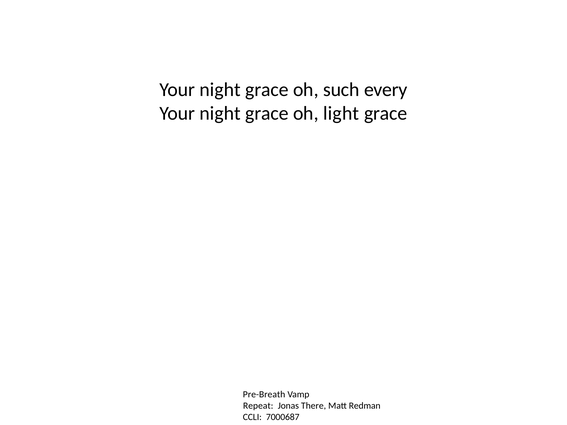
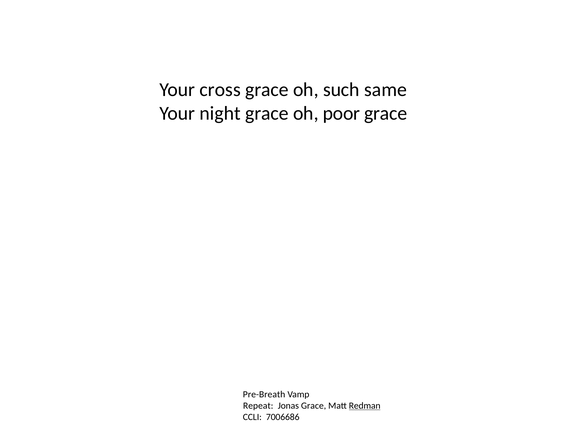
night: night -> cross (220, 90)
every: every -> same (386, 90)
light: light -> poor (341, 113)
Jonas There: There -> Grace (314, 406)
Redman underline: none -> present (365, 406)
7000687: 7000687 -> 7006686 (283, 417)
